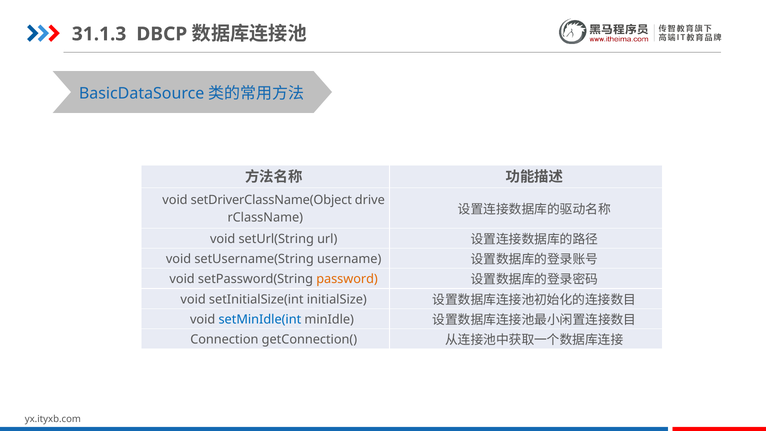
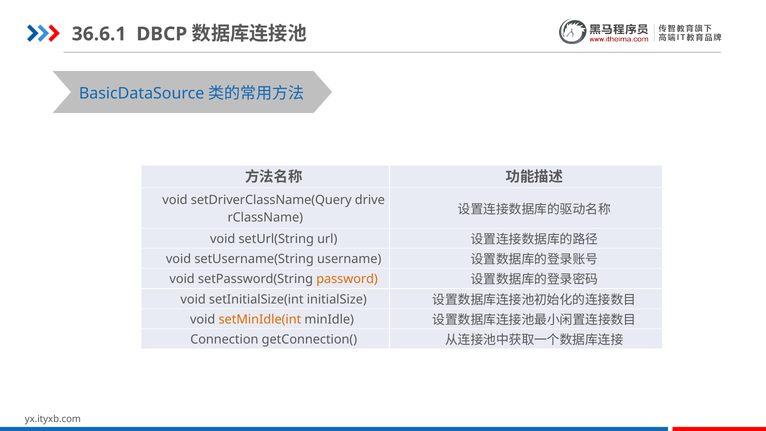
31.1.3: 31.1.3 -> 36.6.1 (99, 34)
setDriverClassName(Object: setDriverClassName(Object -> setDriverClassName(Query (271, 200)
setMinIdle(int colour: blue -> orange (260, 319)
